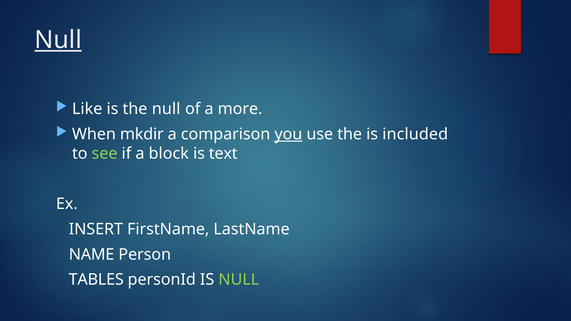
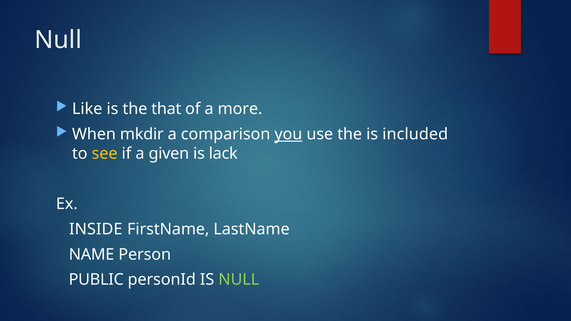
Null underline: present -> none (58, 40)
the null: null -> that (166, 109)
see colour: light green -> yellow (105, 154)
block: block -> given (169, 154)
text: text -> lack (223, 154)
INSERT: INSERT -> INSIDE (96, 229)
TABLES: TABLES -> PUBLIC (96, 280)
